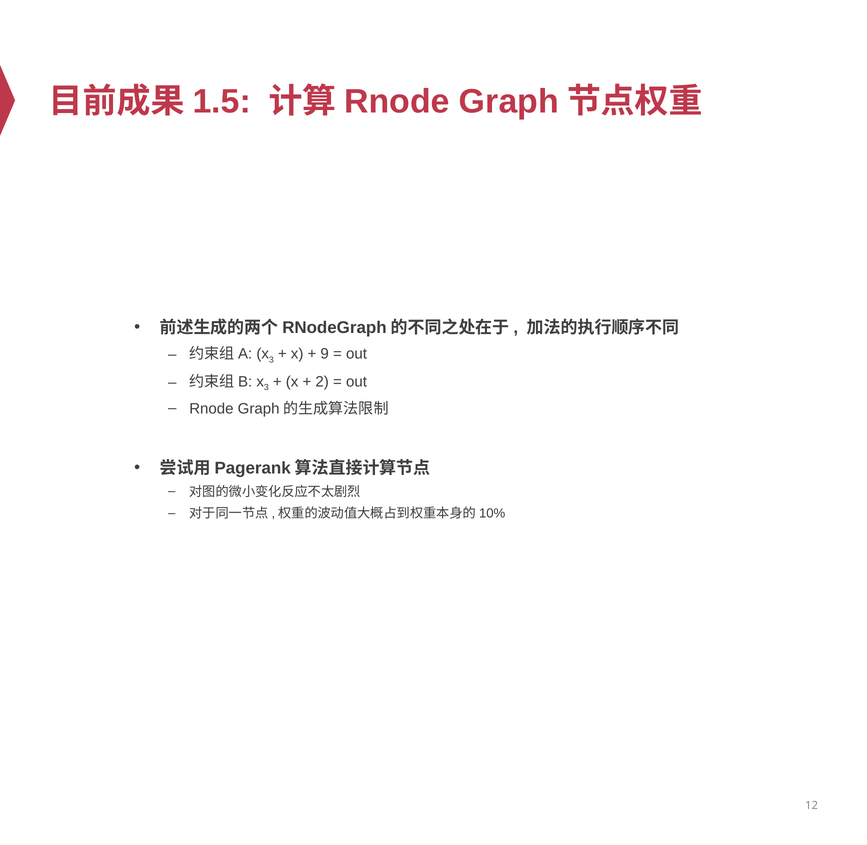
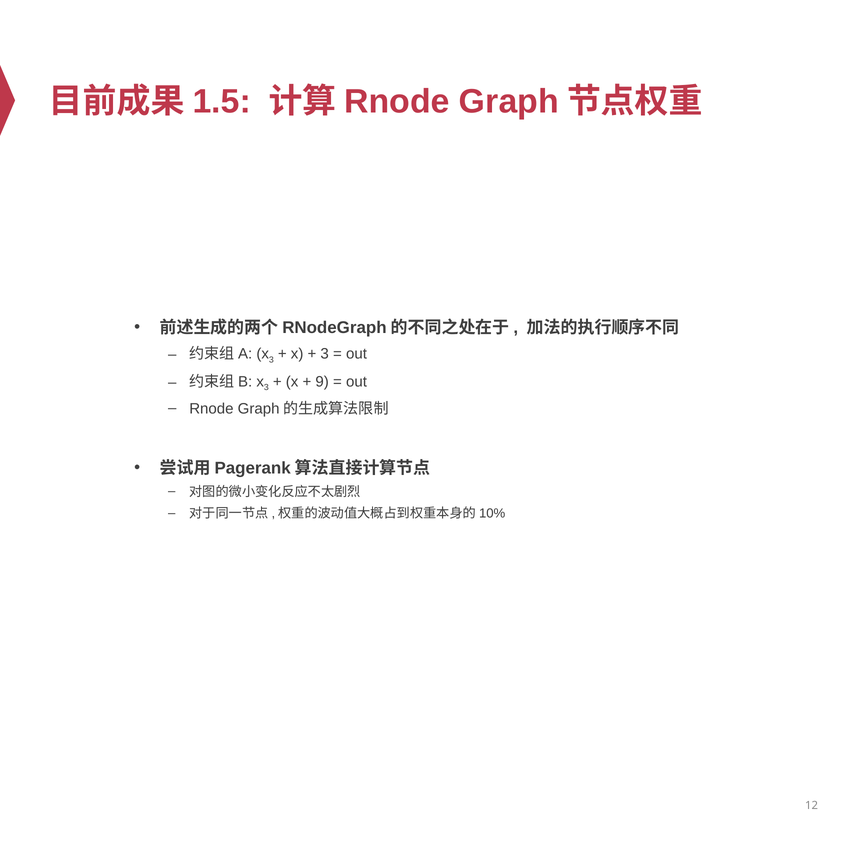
9: 9 -> 3 (325, 354)
2: 2 -> 9 (322, 381)
